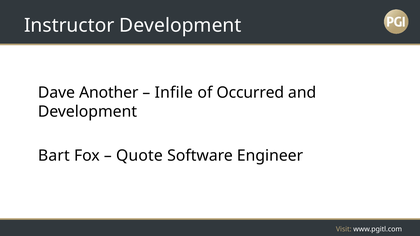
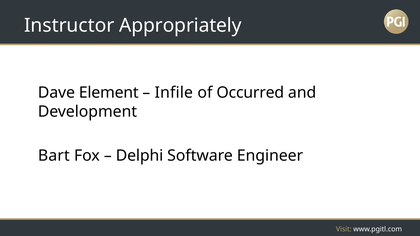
Instructor Development: Development -> Appropriately (180, 25)
Another: Another -> Element (109, 93)
Quote: Quote -> Delphi (140, 156)
